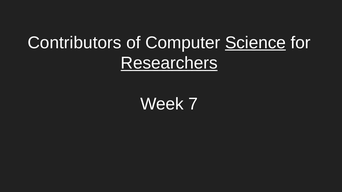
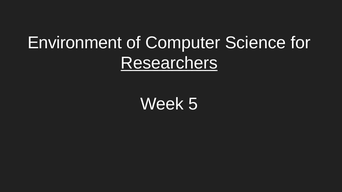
Contributors: Contributors -> Environment (75, 43)
Science underline: present -> none (255, 43)
7: 7 -> 5 (193, 104)
